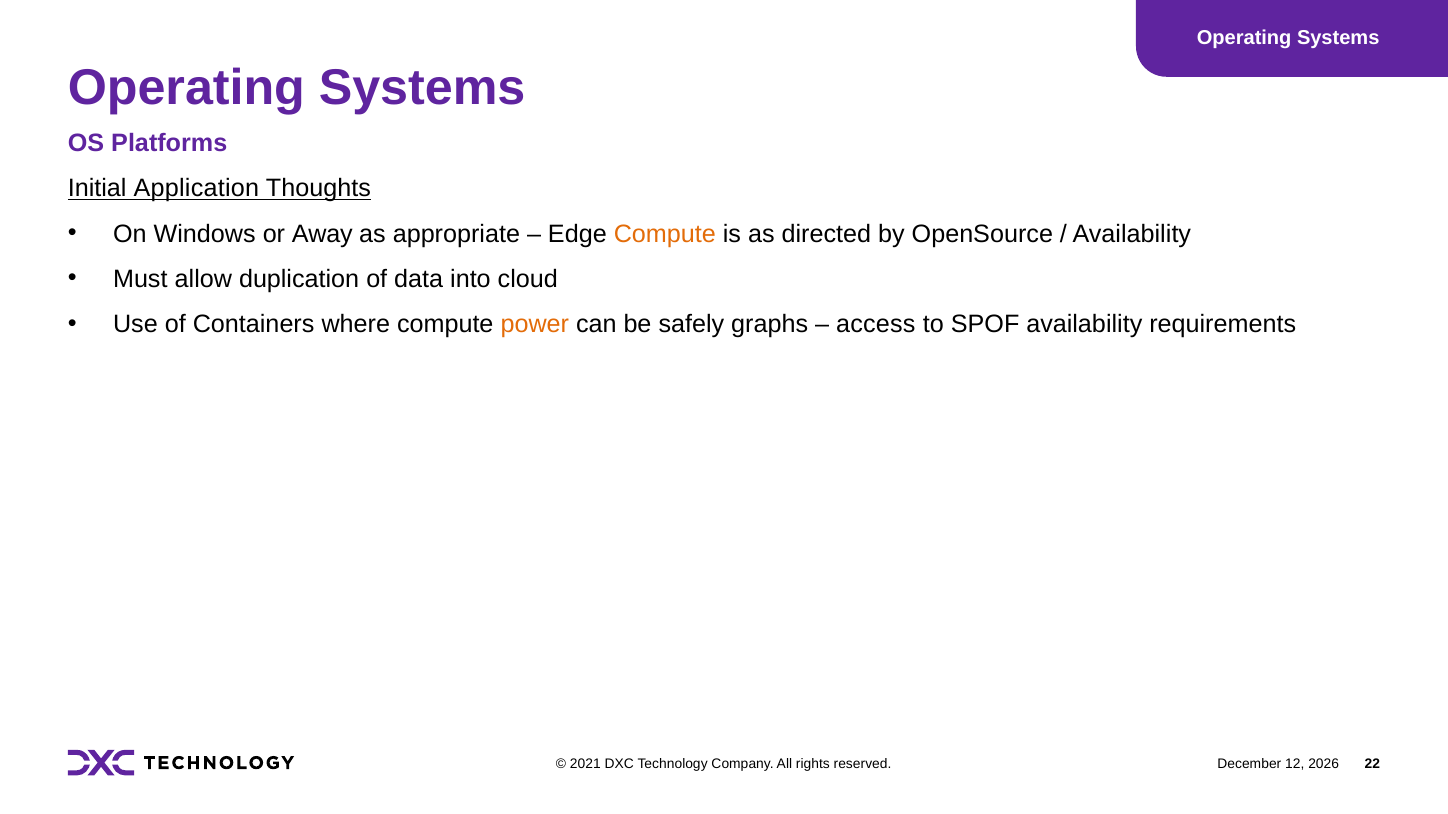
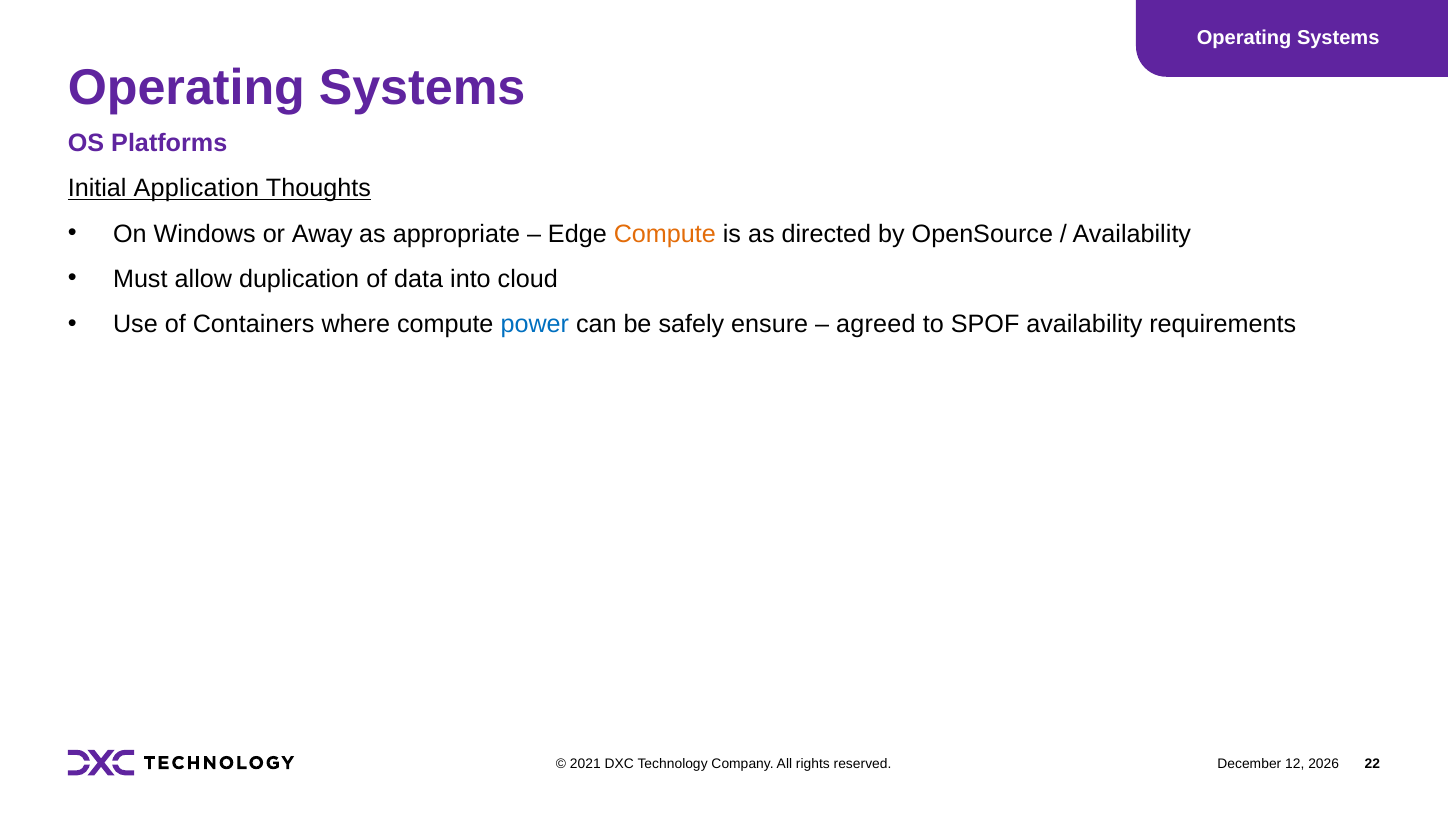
power colour: orange -> blue (535, 325)
graphs: graphs -> ensure (770, 325)
access: access -> agreed (876, 325)
